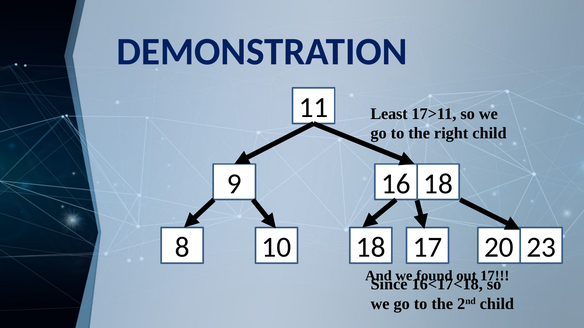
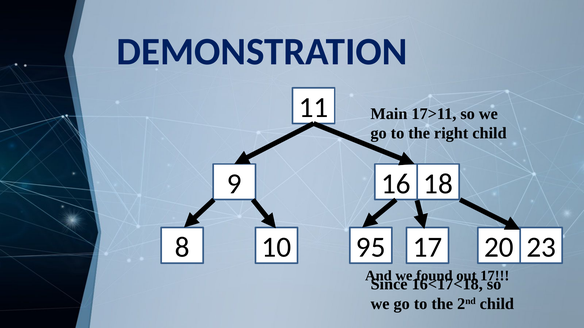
Least: Least -> Main (389, 114)
10 18: 18 -> 95 (371, 248)
